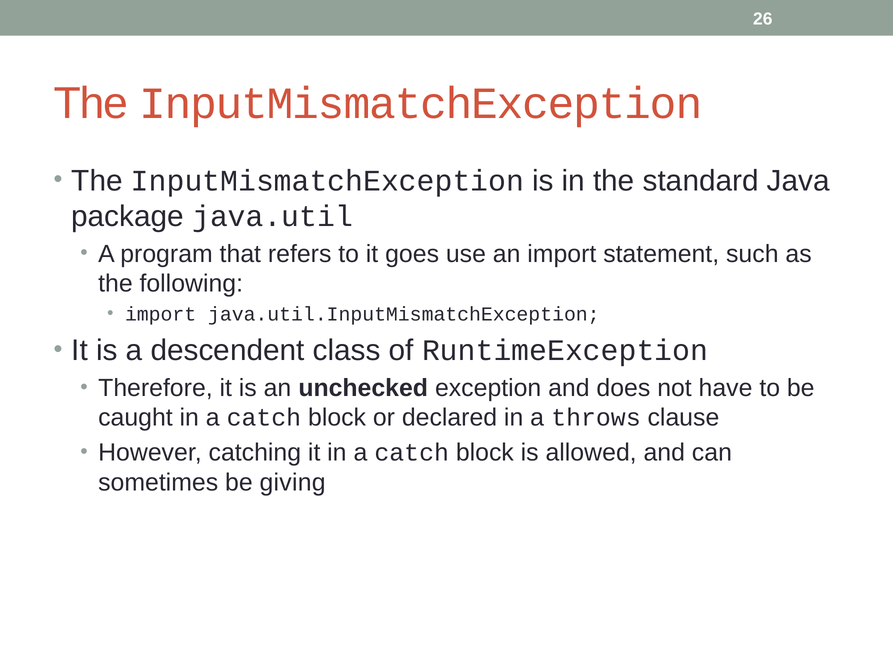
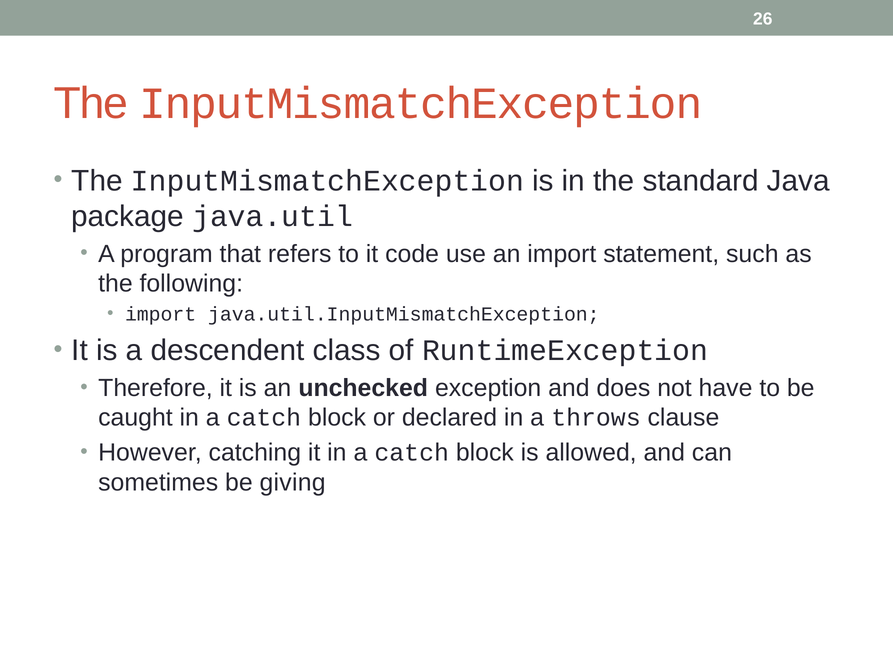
goes: goes -> code (412, 254)
